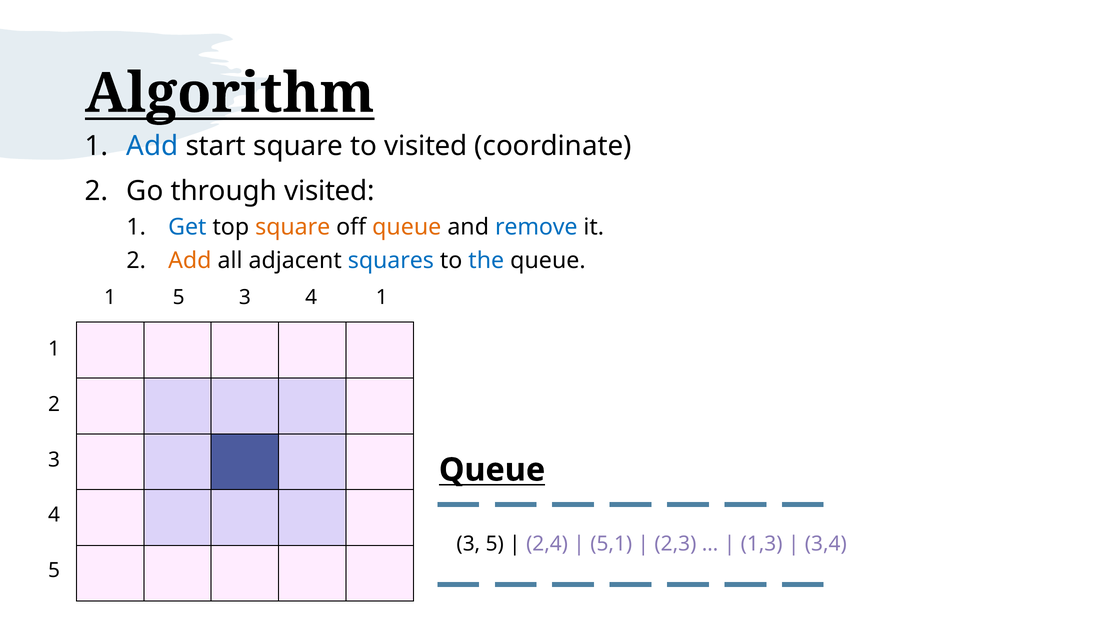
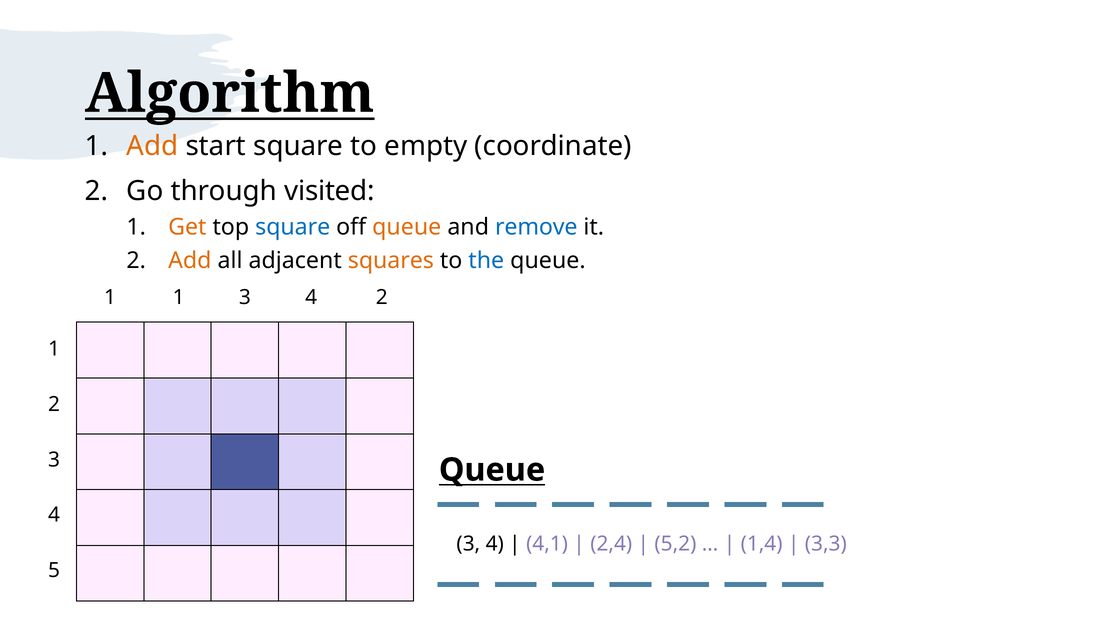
Add colour: blue -> orange (152, 146)
to visited: visited -> empty (426, 146)
Get colour: blue -> orange (187, 227)
square colour: orange -> blue (293, 227)
squares colour: blue -> orange (391, 260)
5: 5 -> 1 (179, 297)
4 1: 1 -> 2 (382, 297)
5: 5 -> 4 (495, 543)
2,4: 2,4 -> 4,1 (547, 543)
5,1: 5,1 -> 2,4 (611, 543)
2,3: 2,3 -> 5,2 (675, 543)
1,3: 1,3 -> 1,4 (762, 543)
3,4: 3,4 -> 3,3 (826, 543)
